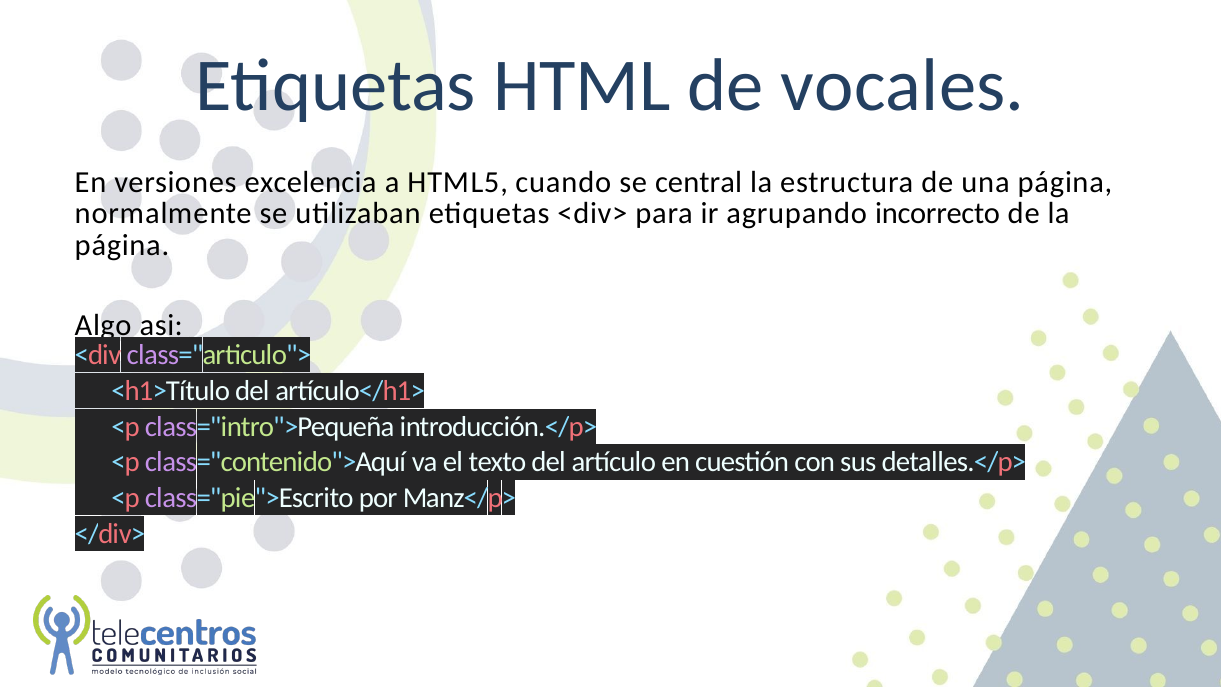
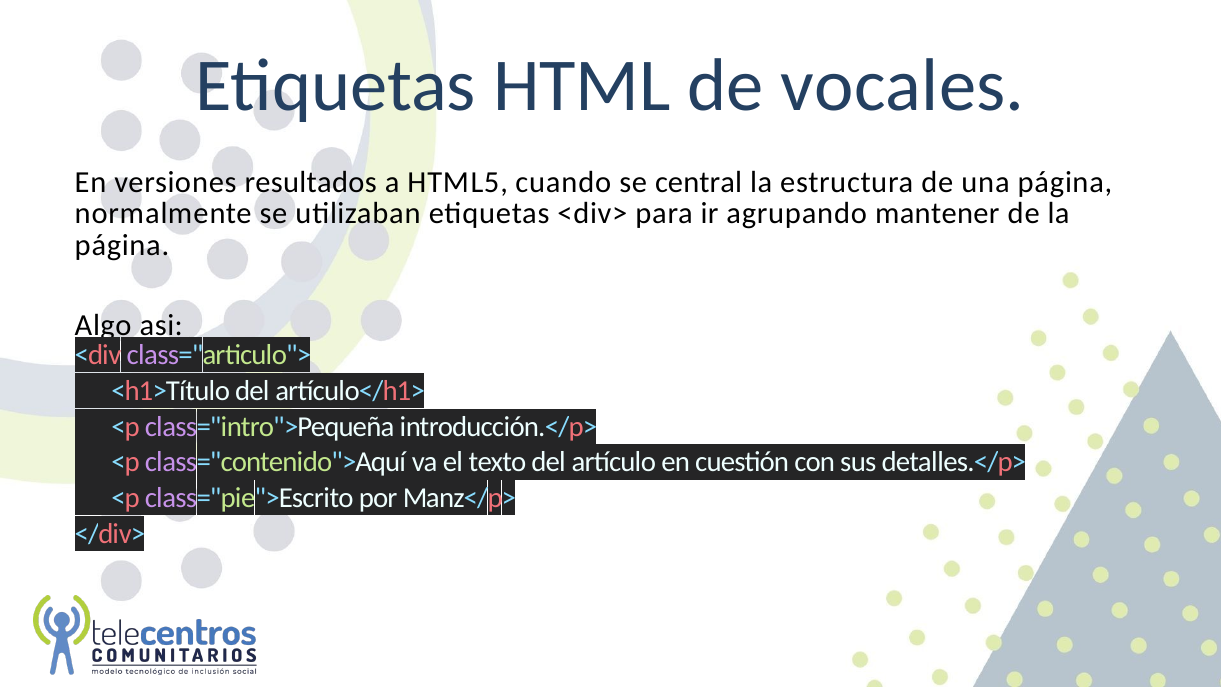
excelencia: excelencia -> resultados (311, 182)
incorrecto: incorrecto -> mantener (937, 214)
